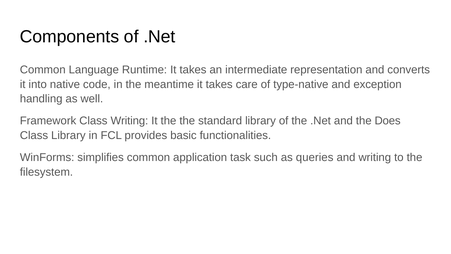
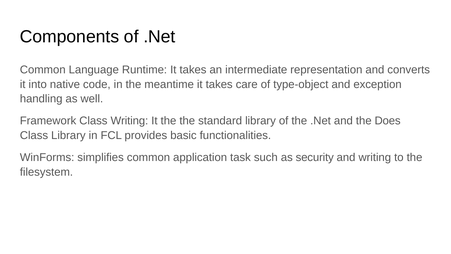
type-native: type-native -> type-object (301, 84)
queries: queries -> security (315, 157)
